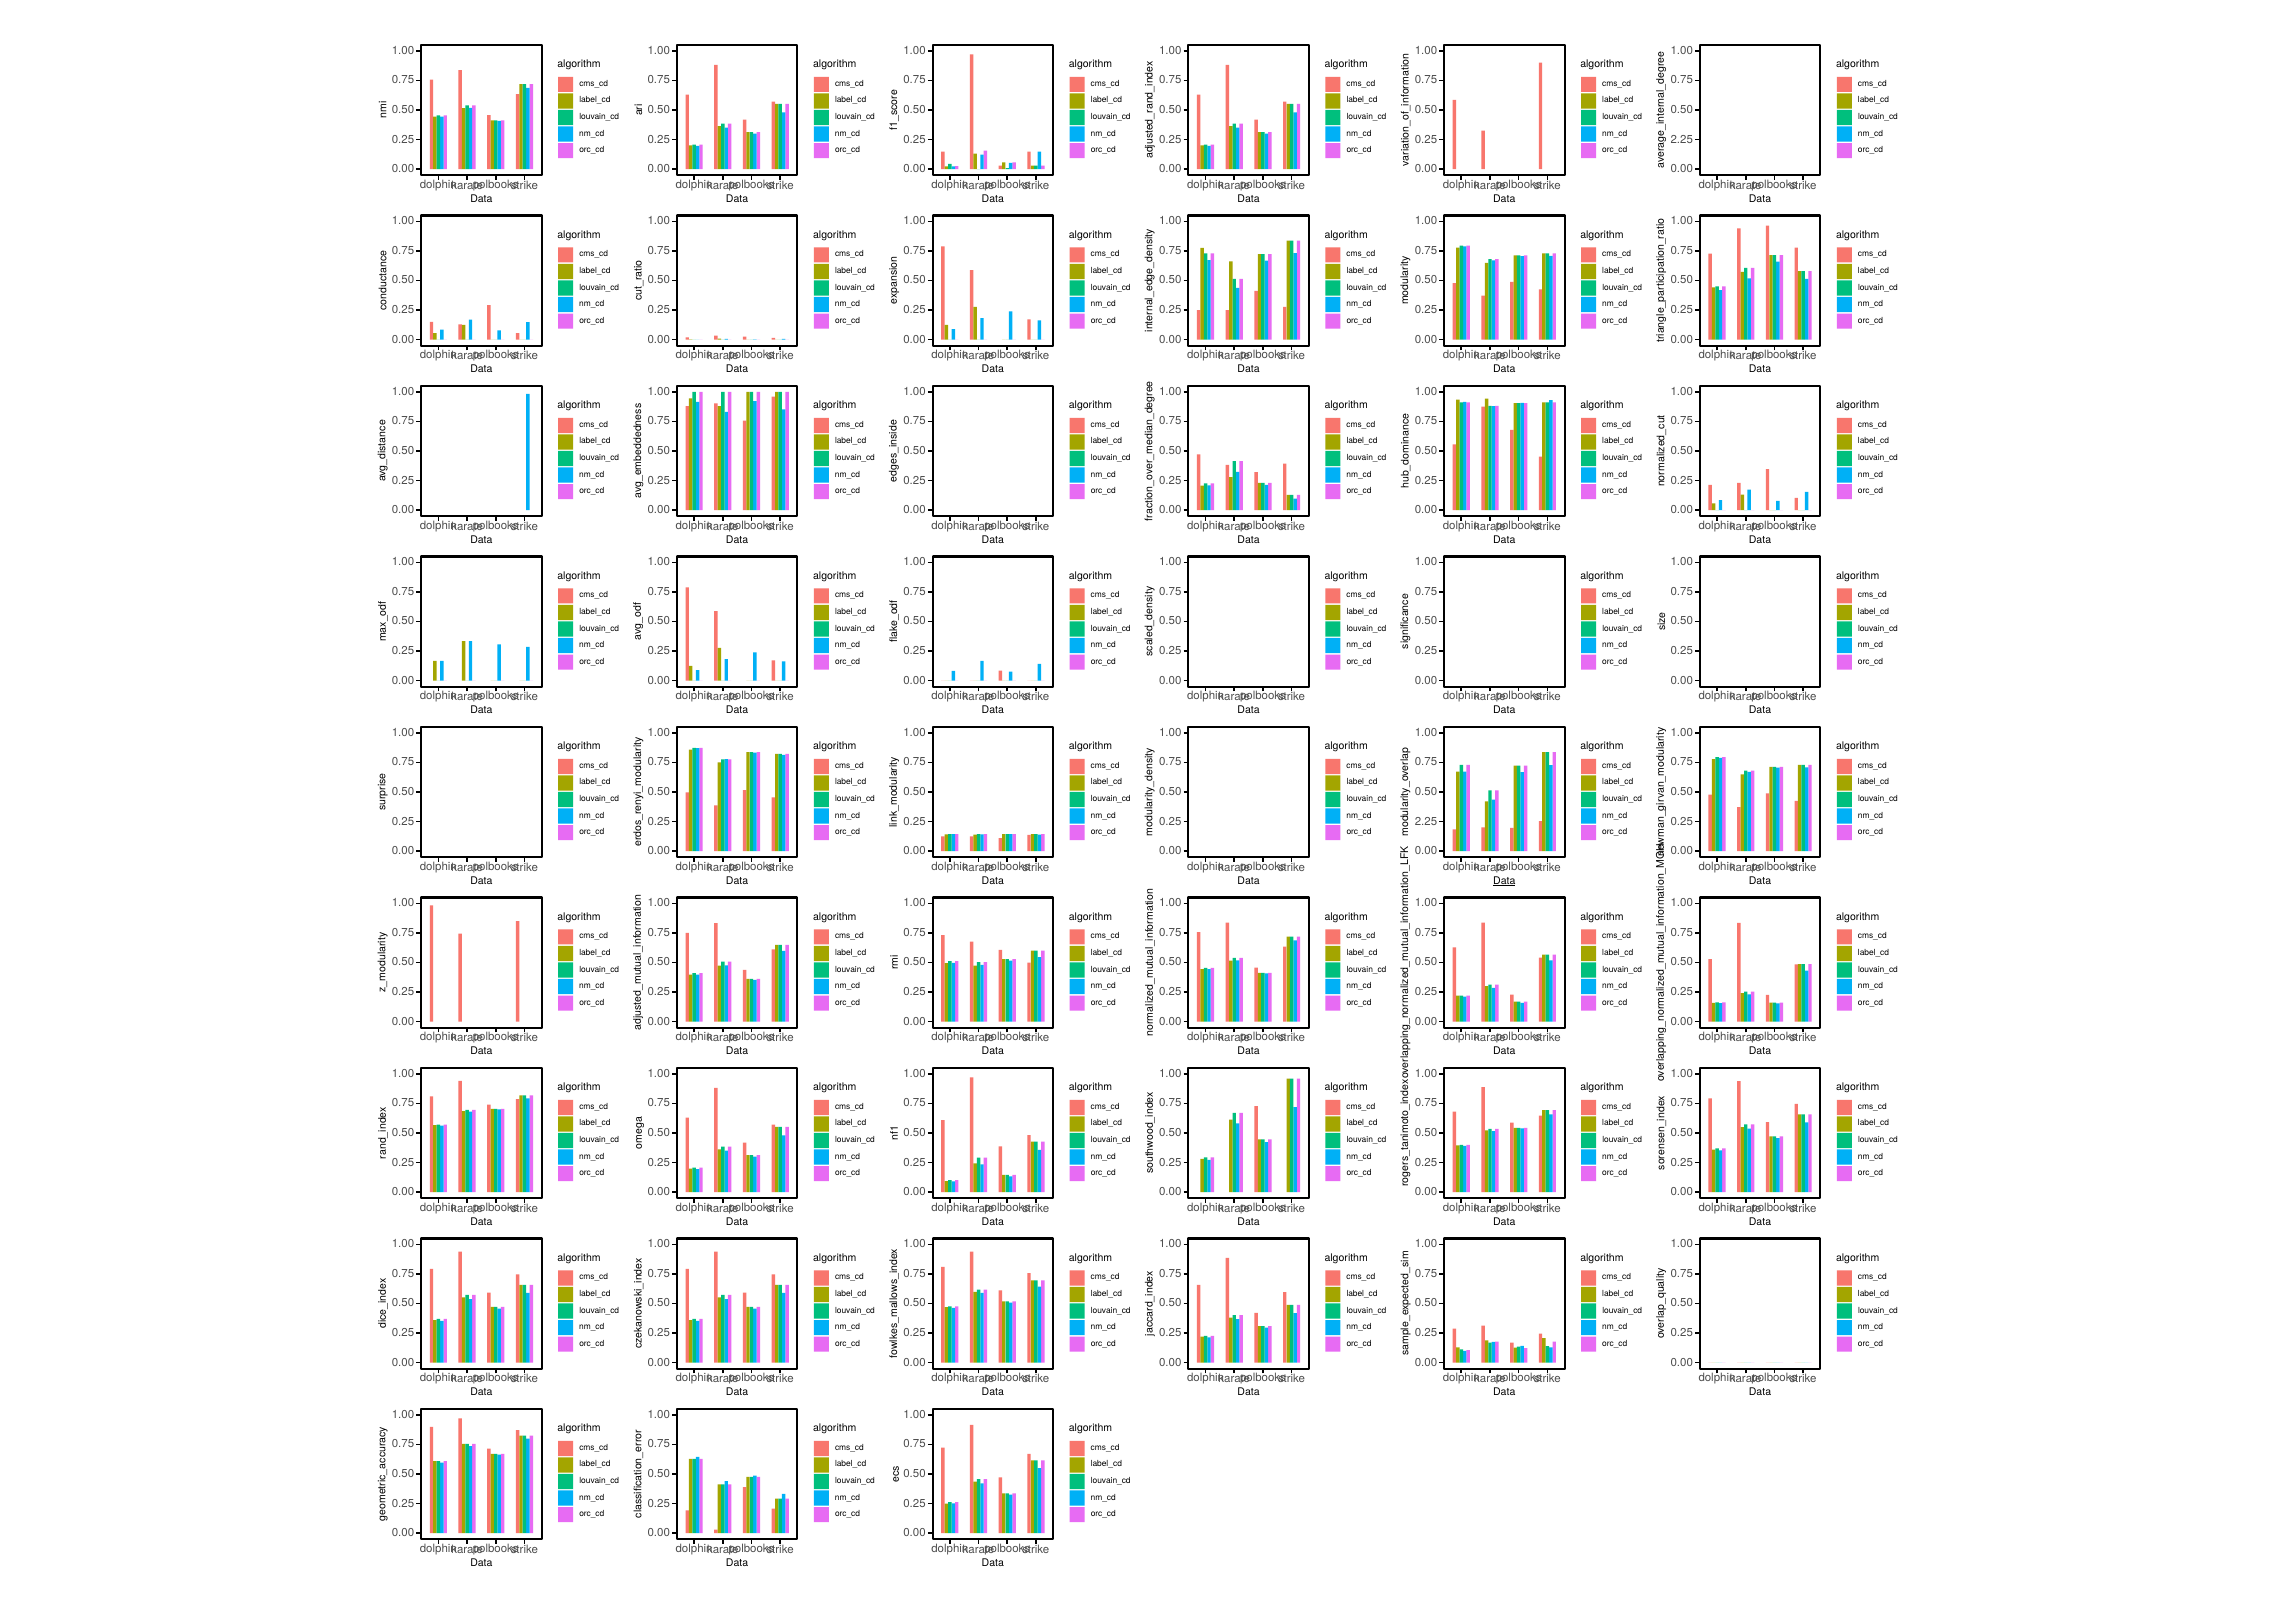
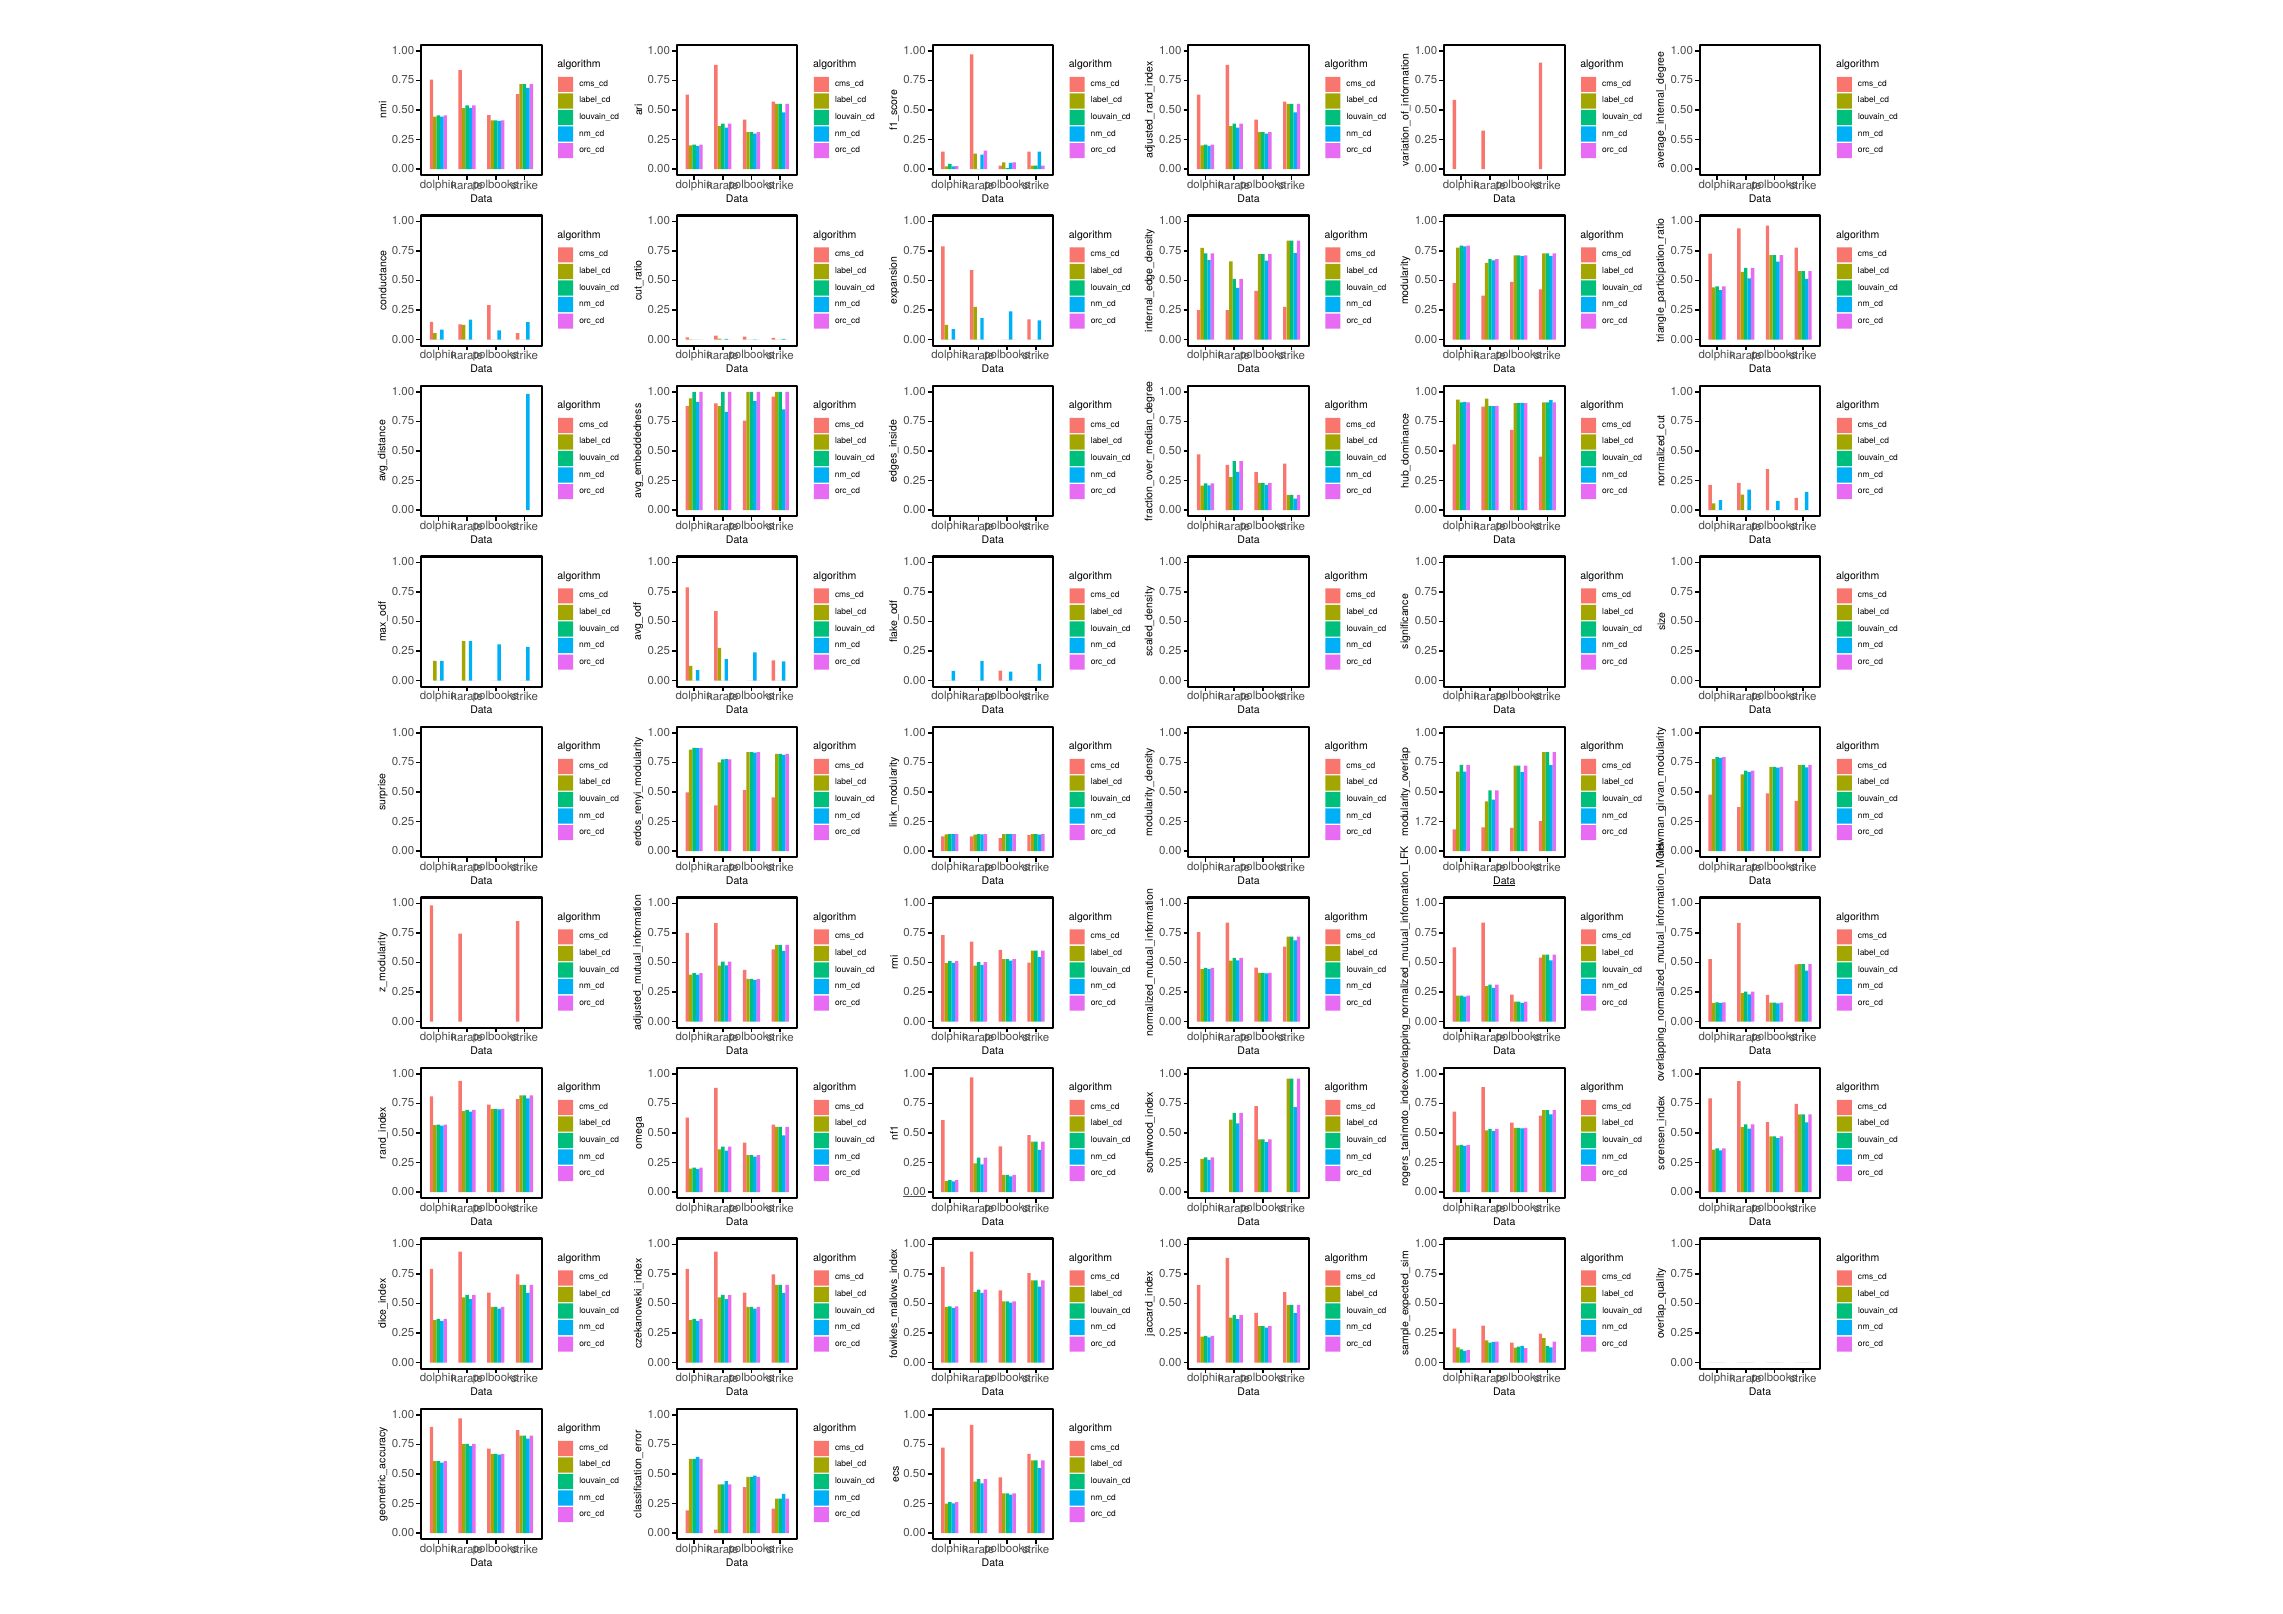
2.25: 2.25 -> 0.55 (1682, 139)
2.25: 2.25 -> 1.72 (1426, 821)
0.00 underline: none -> present (915, 1192)
